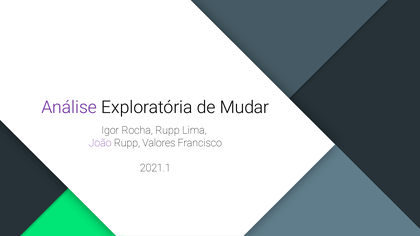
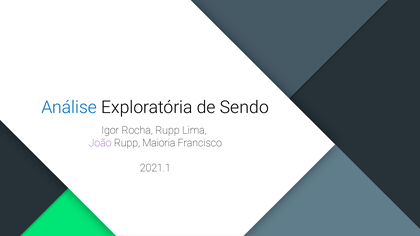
Análise colour: purple -> blue (69, 108)
Mudar: Mudar -> Sendo (244, 108)
Valores: Valores -> Maioria (159, 143)
